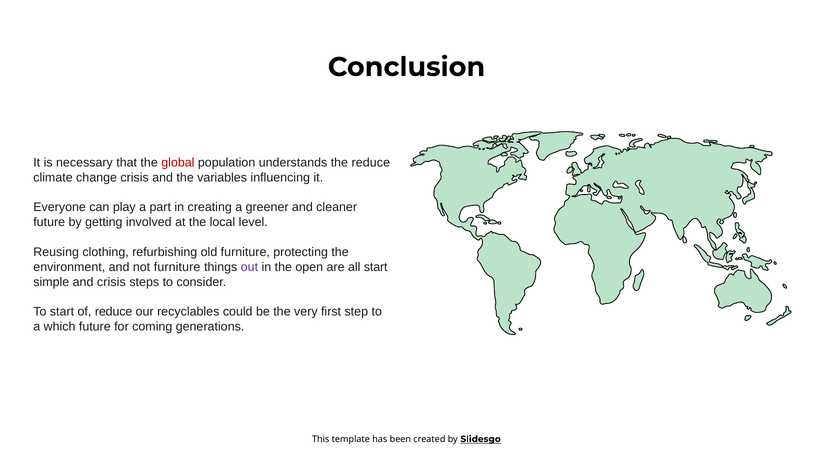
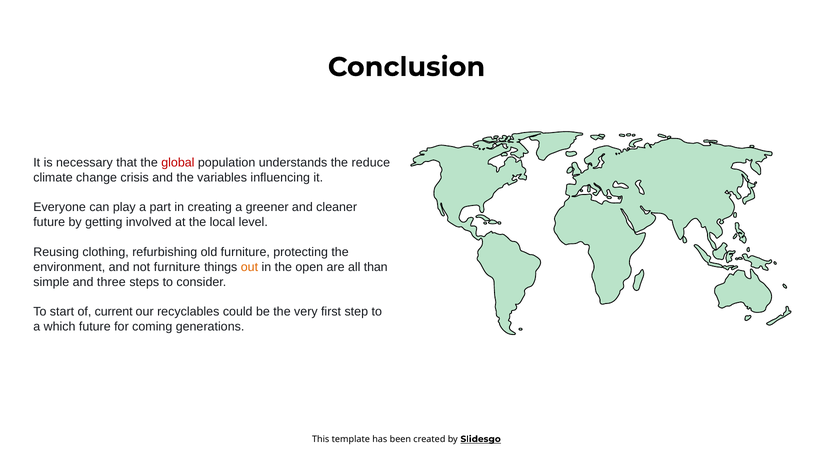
out colour: purple -> orange (249, 267)
all start: start -> than (376, 267)
and crisis: crisis -> three (111, 282)
of reduce: reduce -> current (114, 311)
